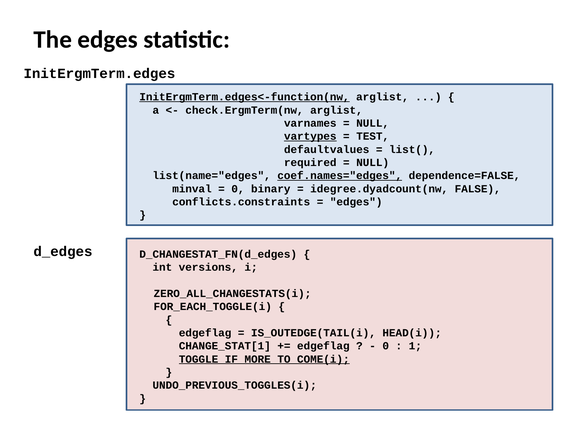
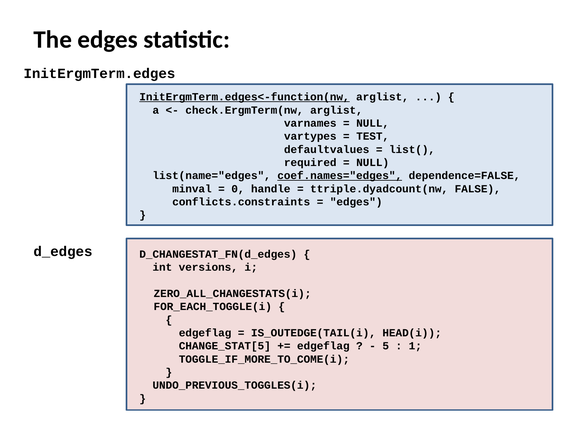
vartypes underline: present -> none (310, 136)
binary: binary -> handle (271, 189)
idegree.dyadcount(nw: idegree.dyadcount(nw -> ttriple.dyadcount(nw (379, 189)
CHANGE_STAT[1: CHANGE_STAT[1 -> CHANGE_STAT[5 (225, 346)
0: 0 -> 5 (386, 346)
TOGGLE_IF_MORE_TO_COME(i underline: present -> none (264, 360)
